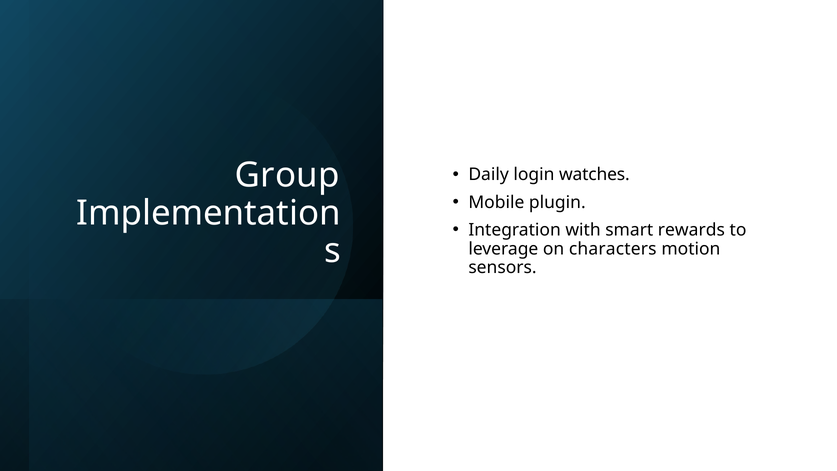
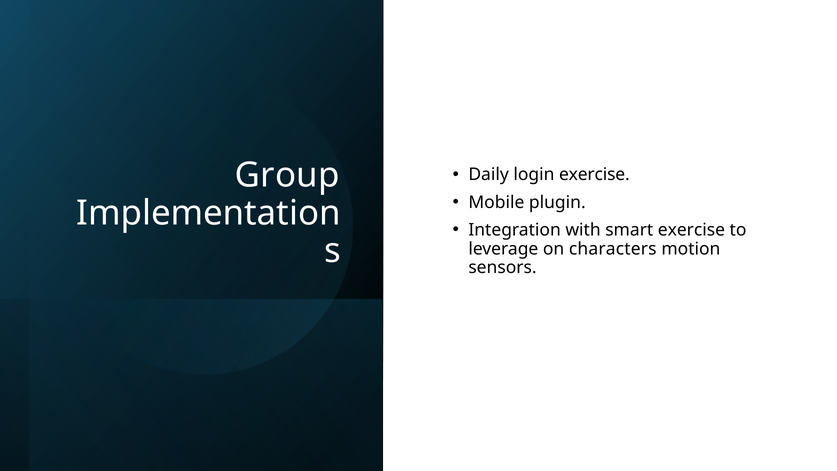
login watches: watches -> exercise (594, 175)
smart rewards: rewards -> exercise (691, 230)
